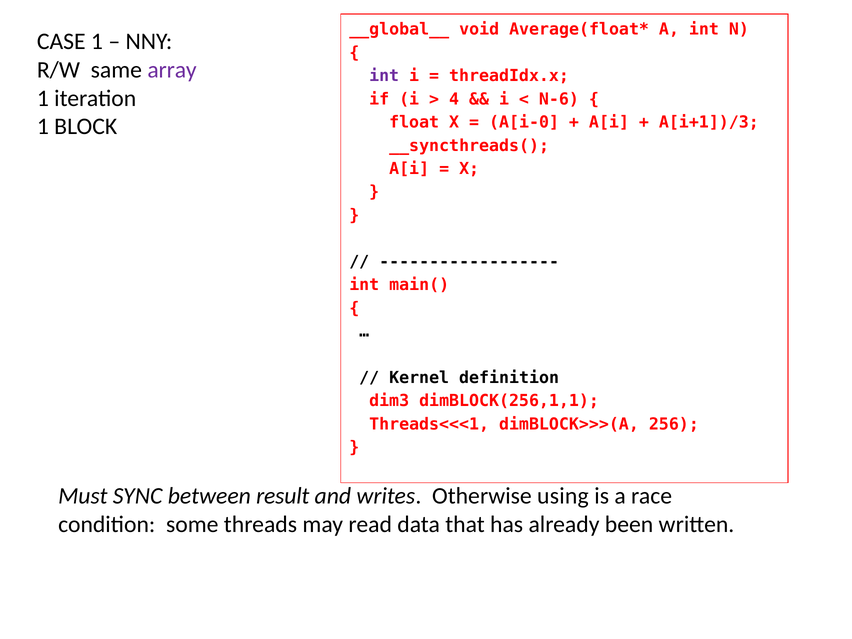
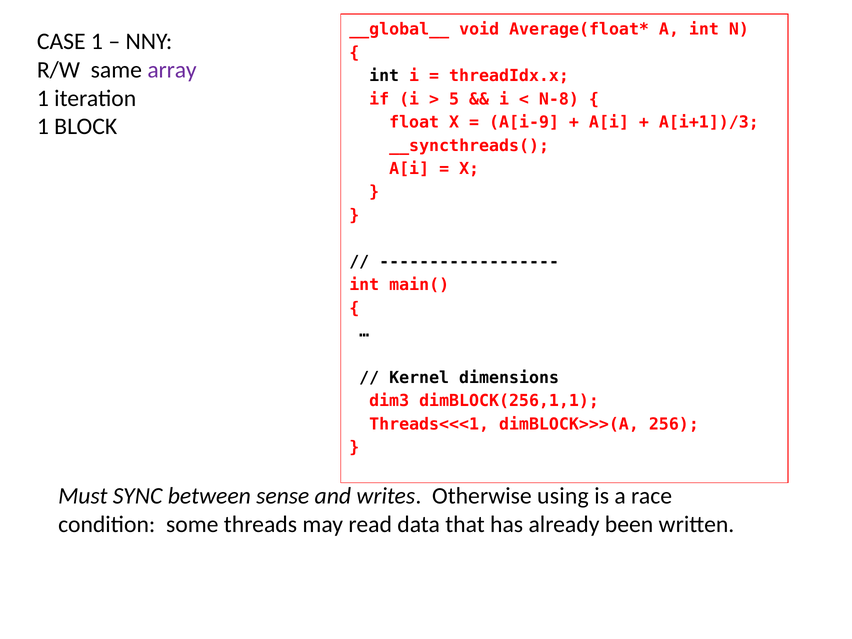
int colour: purple -> black (384, 76)
4: 4 -> 5 (454, 99)
N-6: N-6 -> N-8 (559, 99)
A[i-0: A[i-0 -> A[i-9 (524, 122)
definition: definition -> dimensions (509, 378)
result: result -> sense (283, 496)
